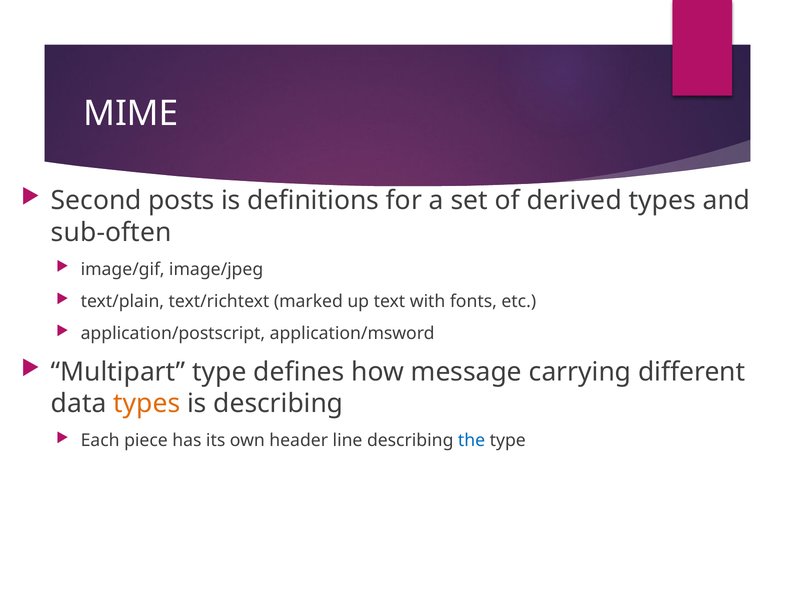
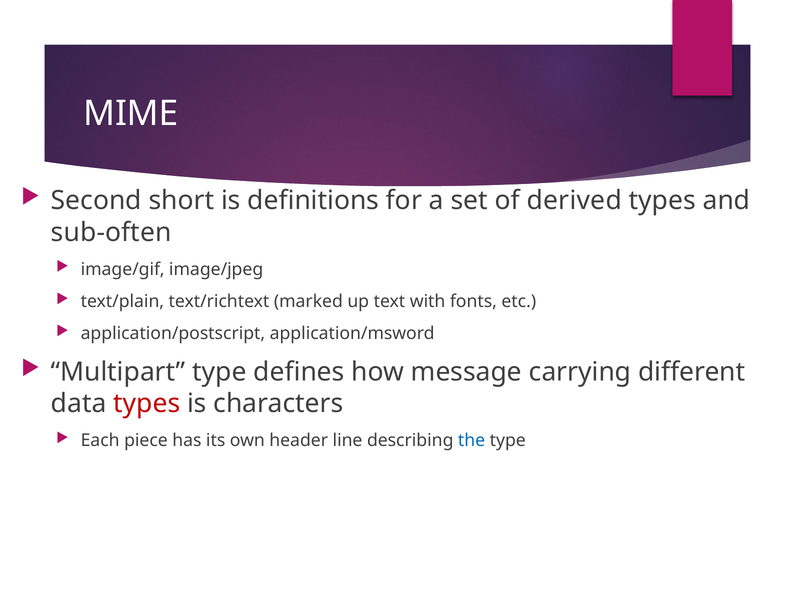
posts: posts -> short (181, 200)
types colour: orange -> red (147, 403)
is describing: describing -> characters (278, 403)
